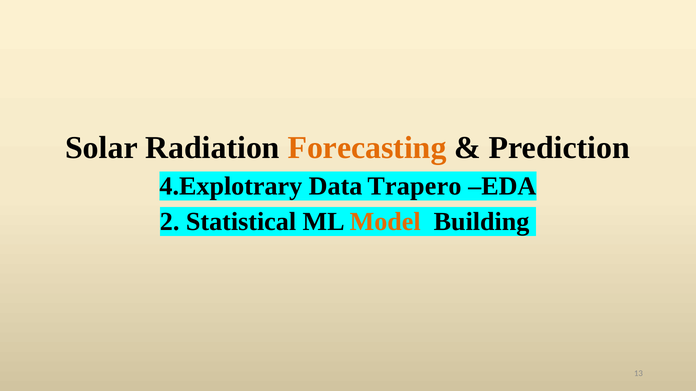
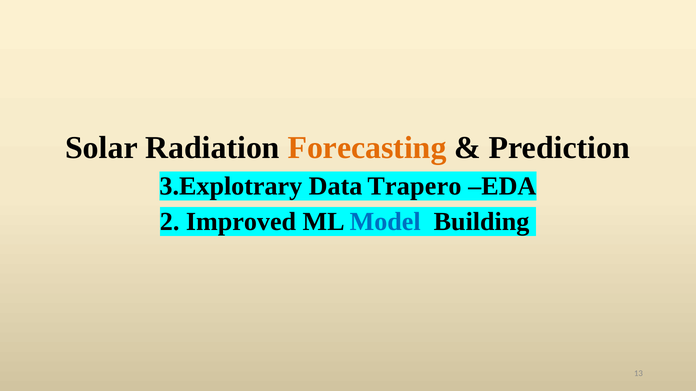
4.Explotrary: 4.Explotrary -> 3.Explotrary (231, 186)
Statistical: Statistical -> Improved (241, 222)
Model colour: orange -> blue (385, 222)
